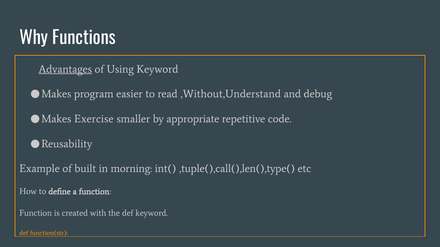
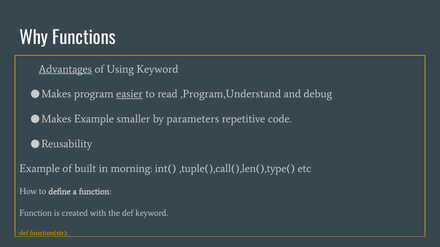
easier underline: none -> present (129, 94)
,Without,Understand: ,Without,Understand -> ,Program,Understand (231, 94)
Exercise: Exercise -> Example (94, 119)
appropriate: appropriate -> parameters (193, 119)
